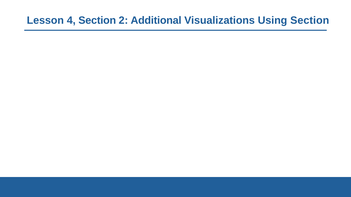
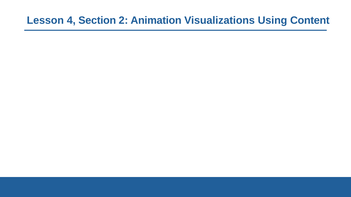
Additional: Additional -> Animation (156, 20)
Using Section: Section -> Content (310, 20)
